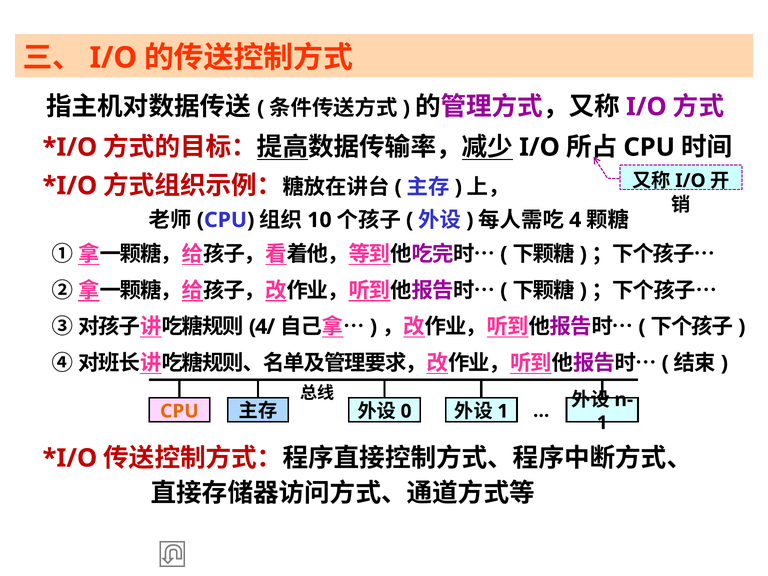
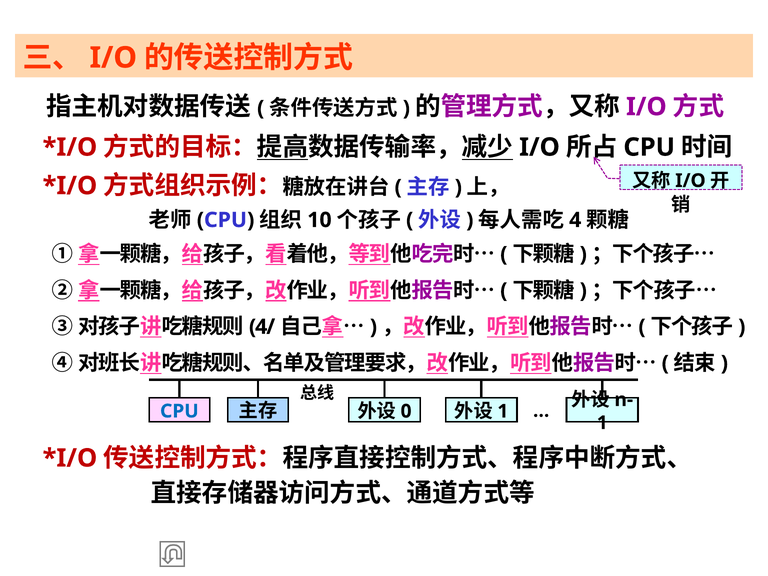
CPU colour: orange -> blue (179, 411)
